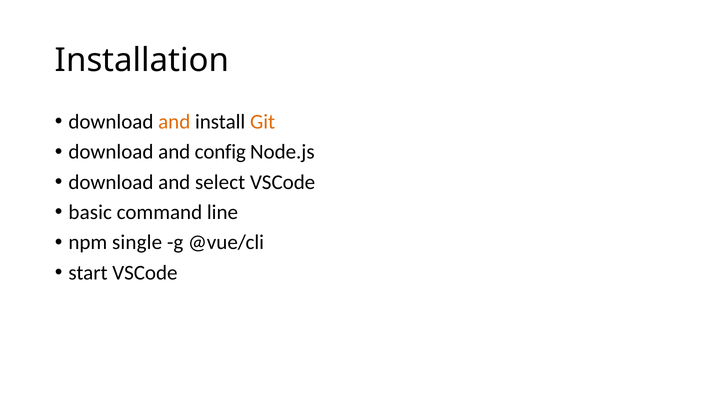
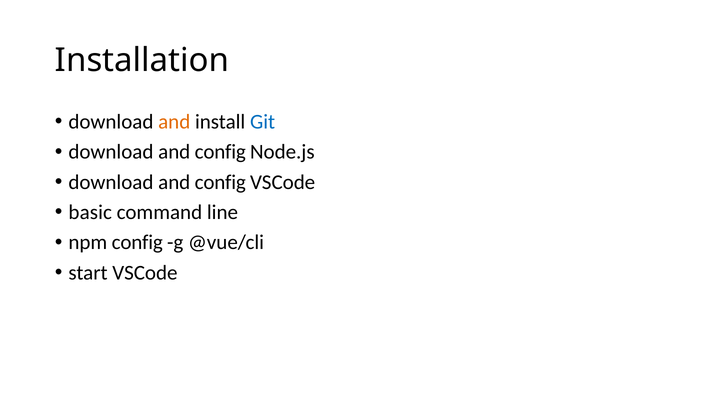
Git colour: orange -> blue (263, 122)
select: select -> config (220, 182)
npm single: single -> config (137, 243)
